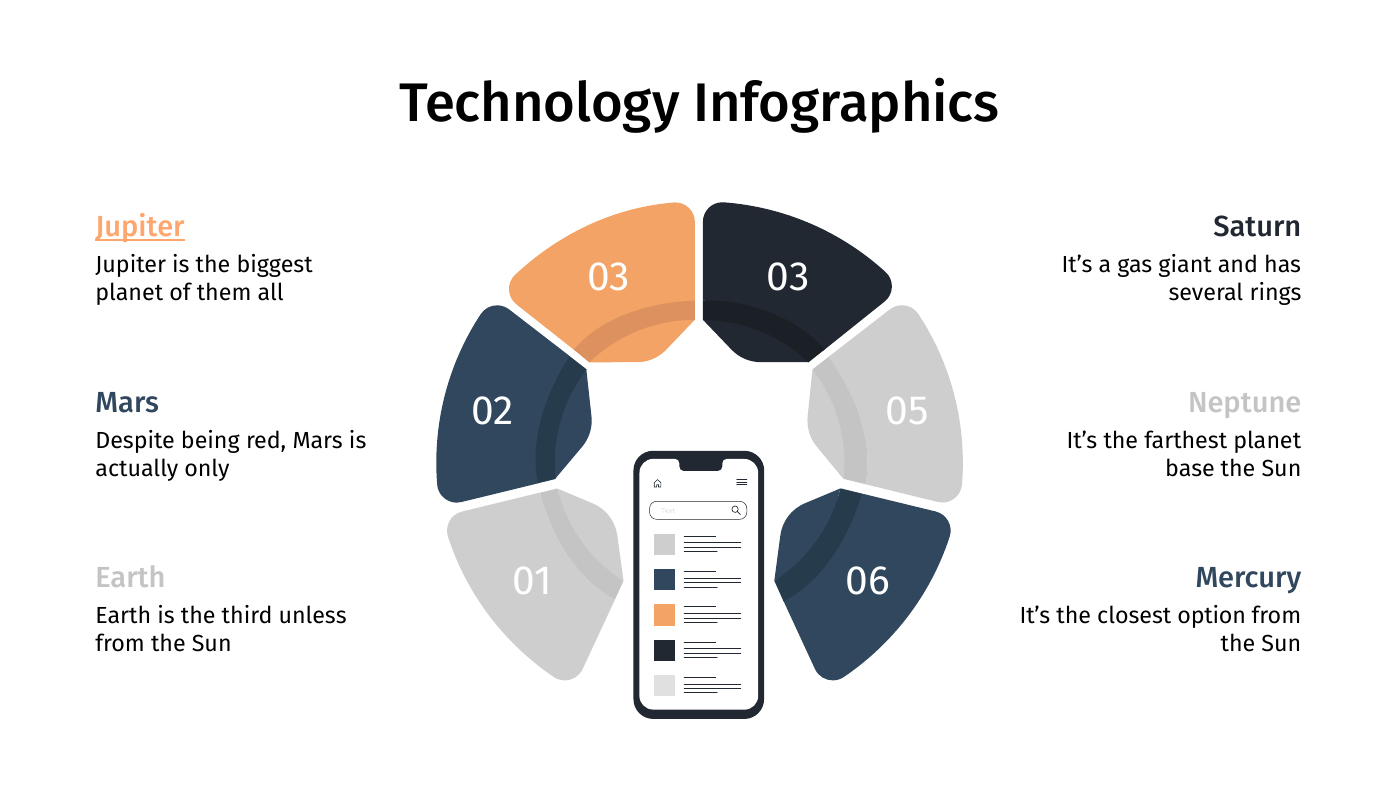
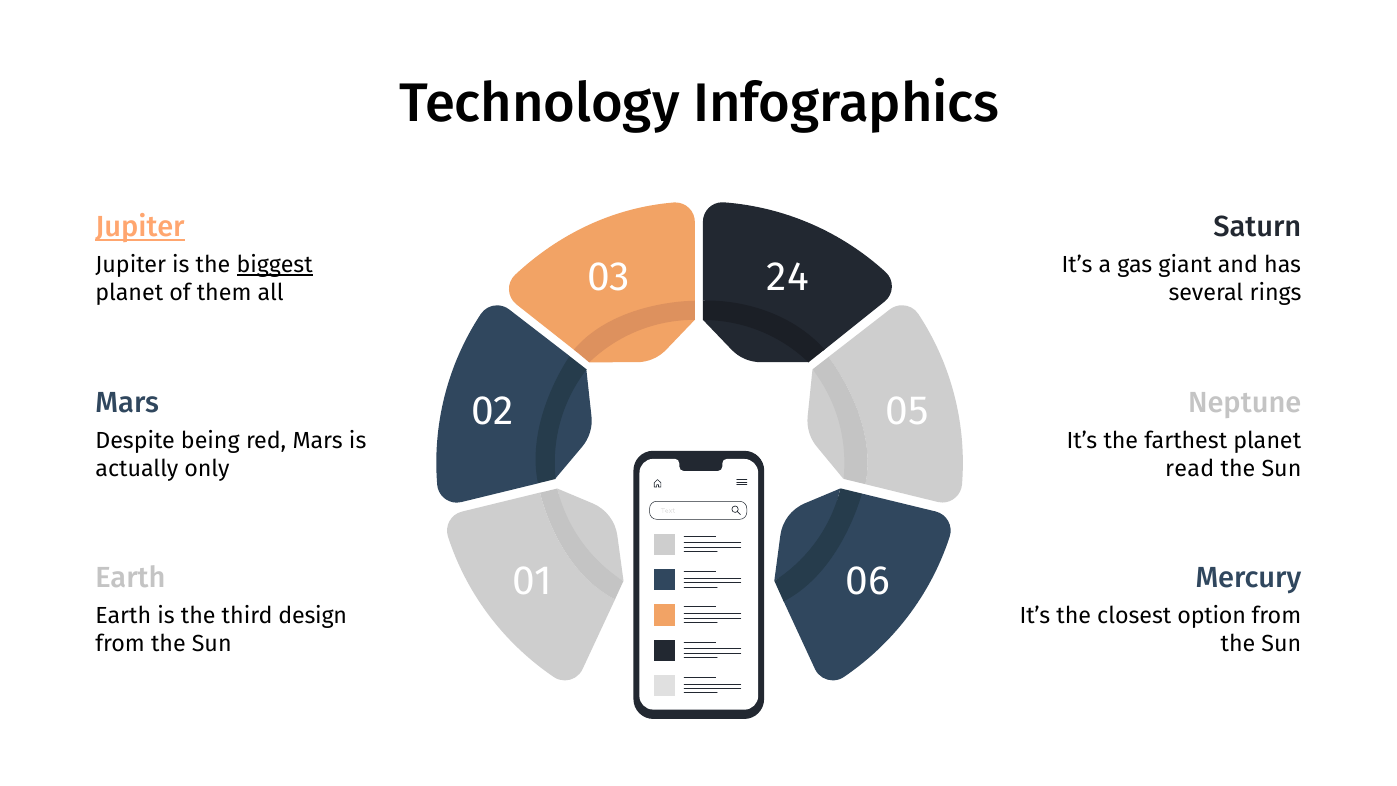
biggest underline: none -> present (275, 265)
03 03: 03 -> 24 (788, 277)
base: base -> read (1190, 468)
unless: unless -> design (313, 616)
